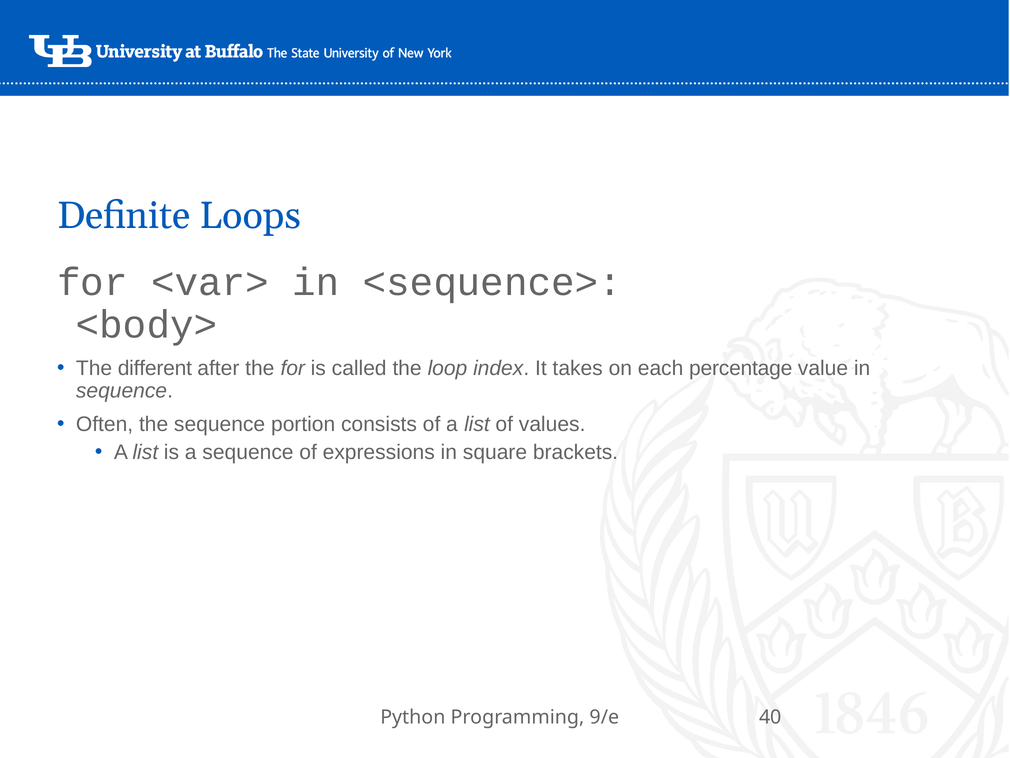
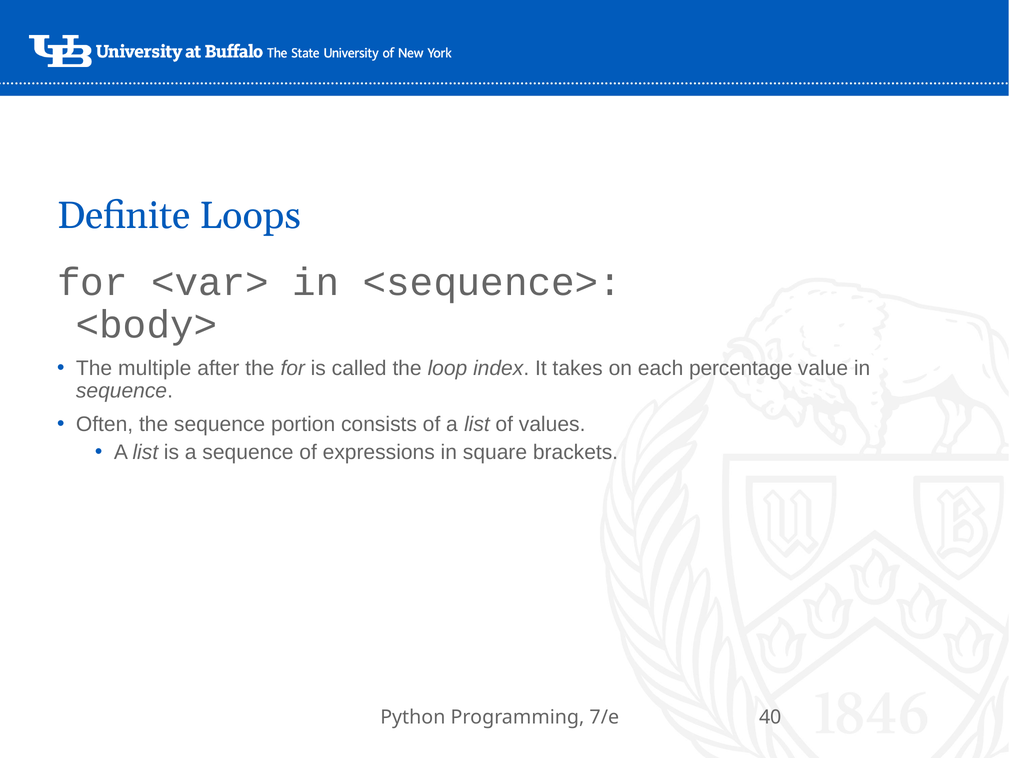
different: different -> multiple (155, 368)
9/e: 9/e -> 7/e (604, 717)
